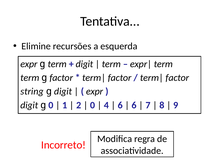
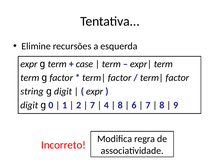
digit: digit -> case (85, 64)
0: 0 -> 7 (93, 105)
6: 6 -> 8 (120, 105)
